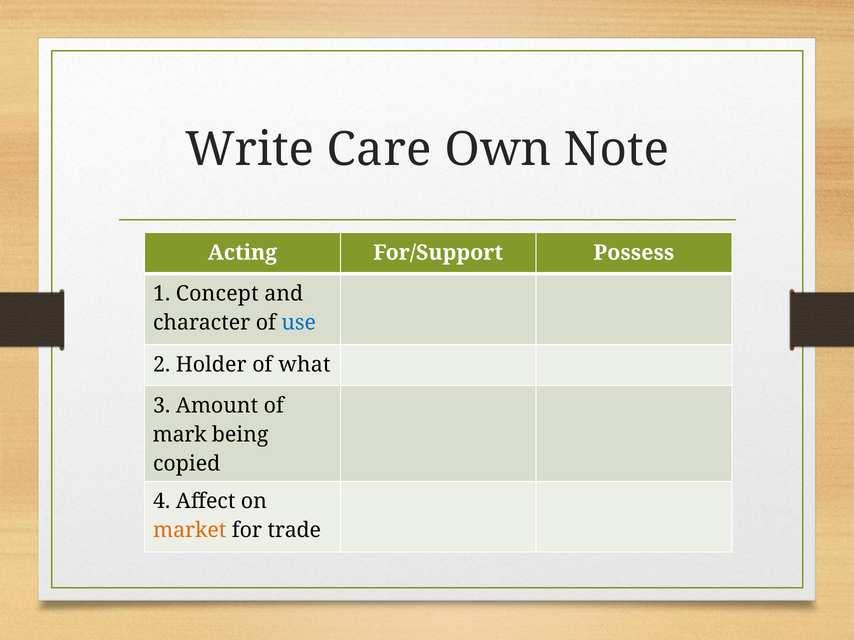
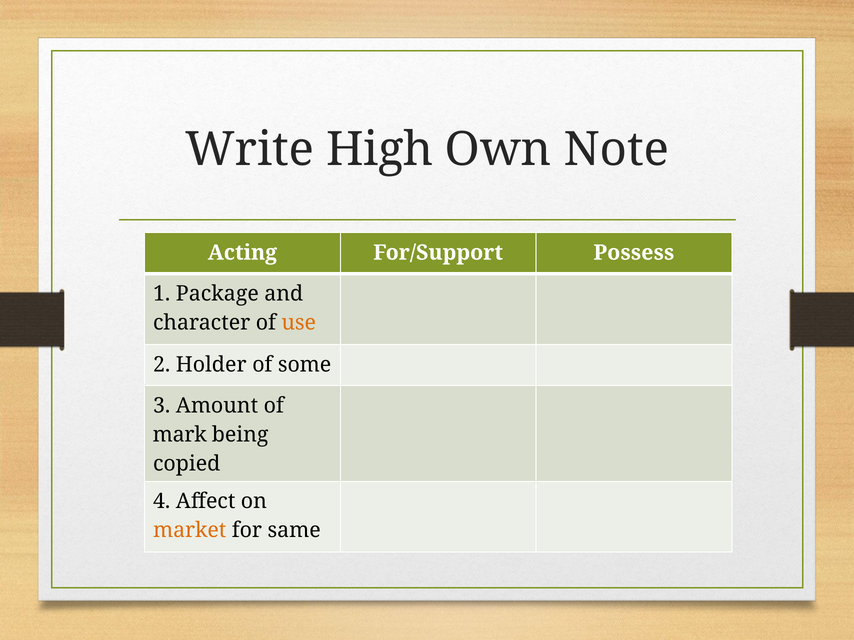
Care: Care -> High (380, 150)
Concept: Concept -> Package (217, 294)
use colour: blue -> orange (299, 323)
what: what -> some (305, 365)
trade: trade -> same (294, 531)
